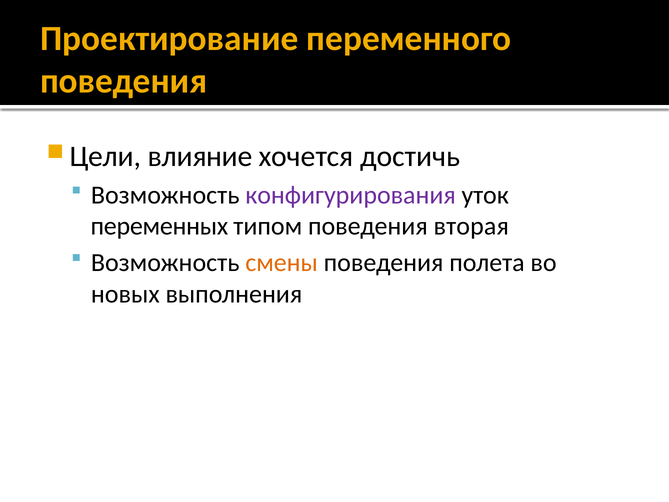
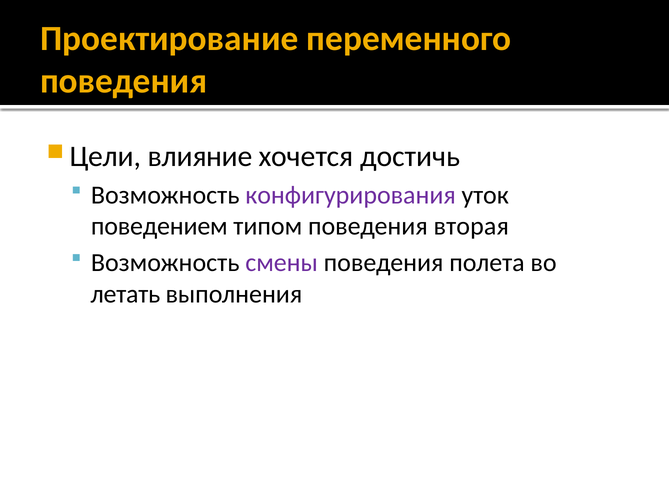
переменных: переменных -> поведением (159, 226)
смены colour: orange -> purple (282, 263)
новых: новых -> летать (125, 294)
